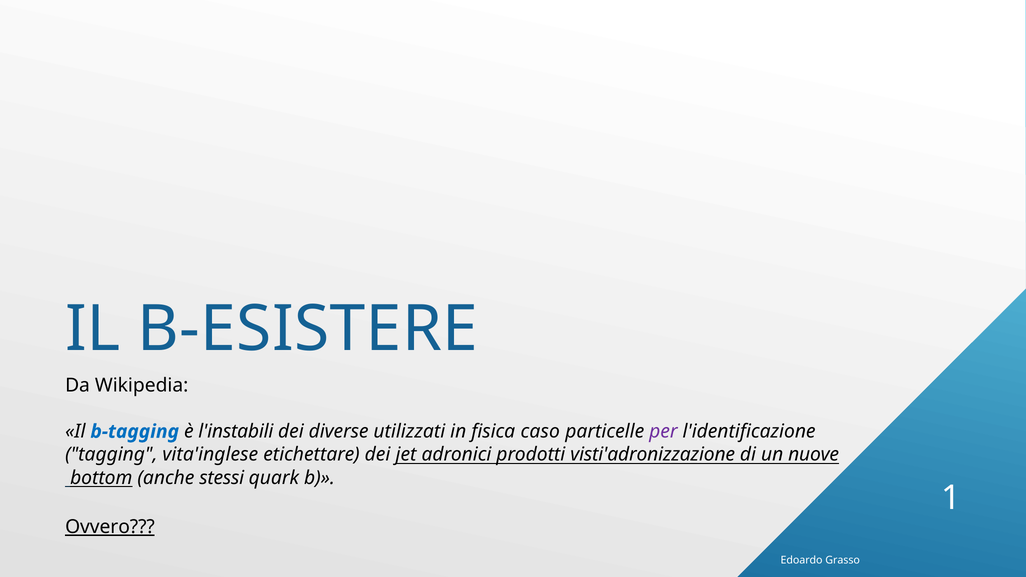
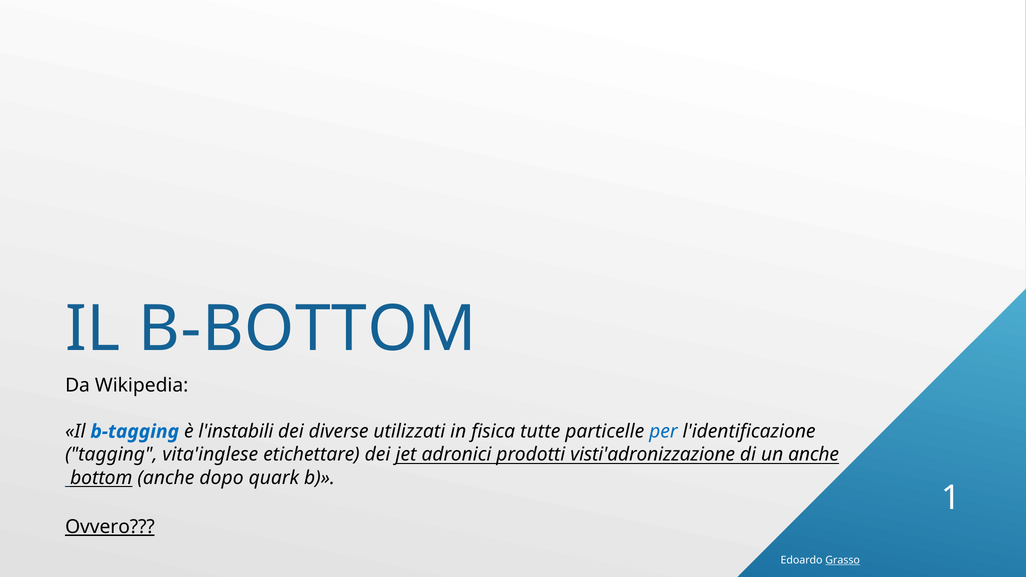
B-ESISTERE: B-ESISTERE -> B-BOTTOM (308, 329)
caso: caso -> tutte (540, 432)
per colour: purple -> blue (663, 432)
un nuove: nuove -> anche (814, 455)
stessi: stessi -> dopo (222, 478)
Grasso underline: none -> present (843, 560)
